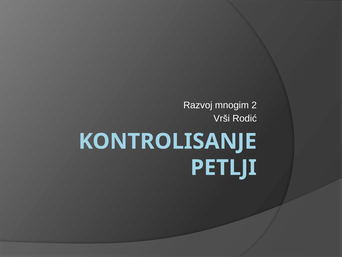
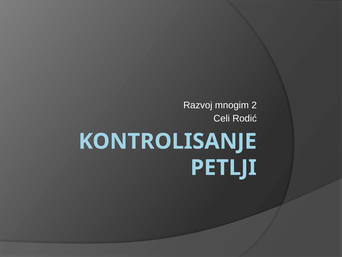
Vrši: Vrši -> Celi (222, 118)
